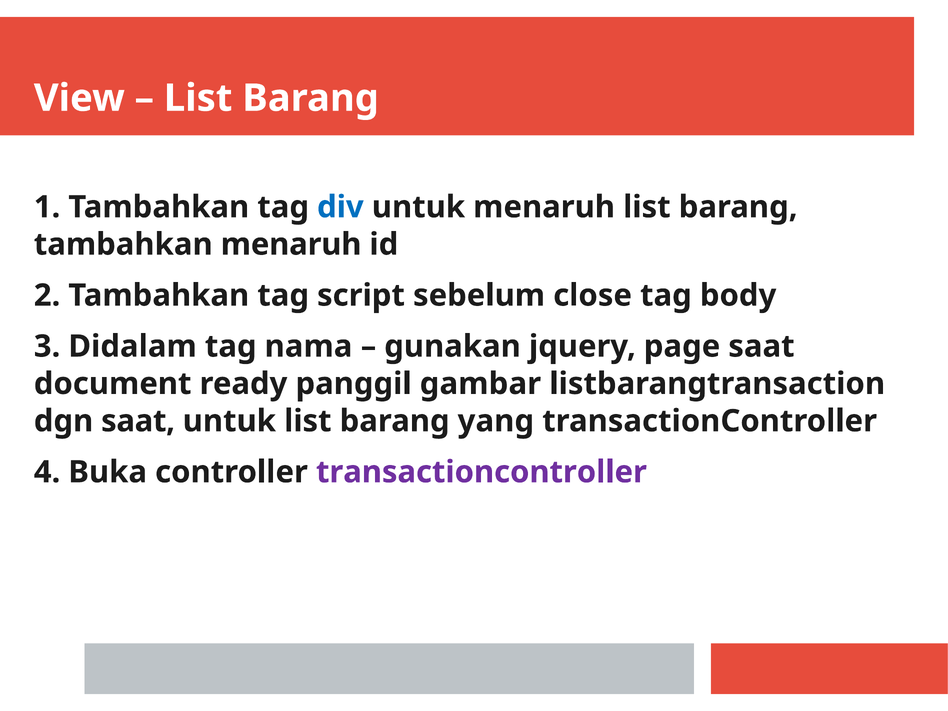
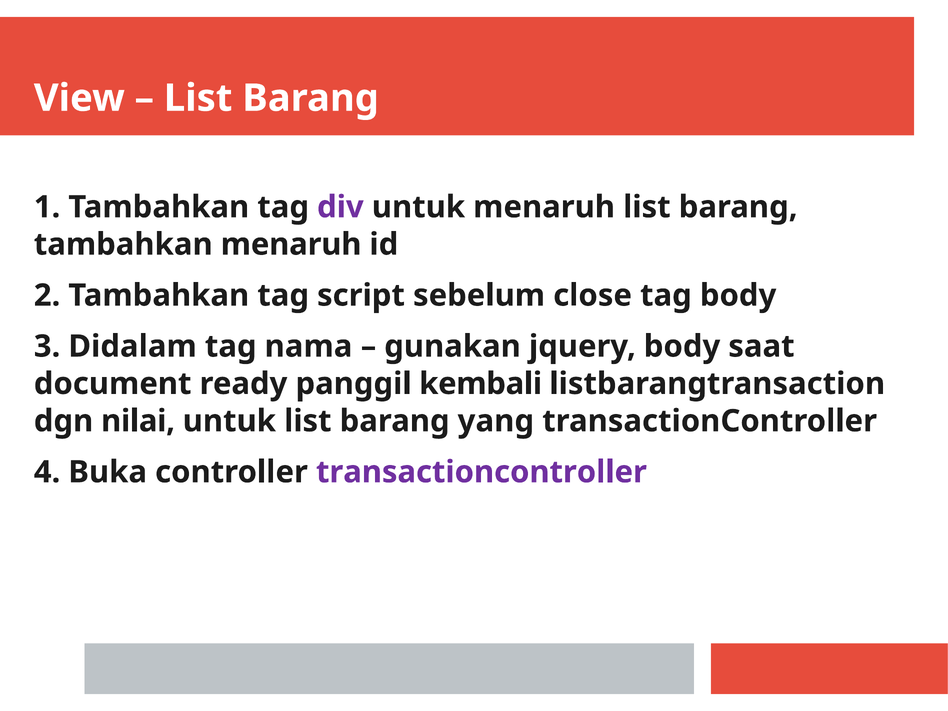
div colour: blue -> purple (340, 207)
jquery page: page -> body (682, 346)
gambar: gambar -> kembali (481, 384)
dgn saat: saat -> nilai (138, 421)
